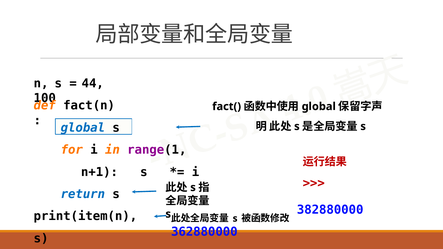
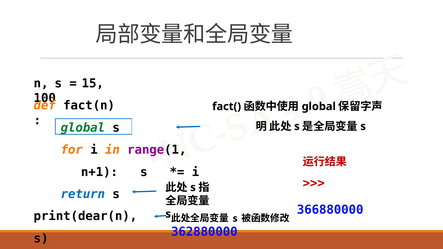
44: 44 -> 15 (93, 84)
global colour: blue -> green (83, 128)
382880000: 382880000 -> 366880000 (330, 210)
print(item(n: print(item(n -> print(dear(n (85, 216)
